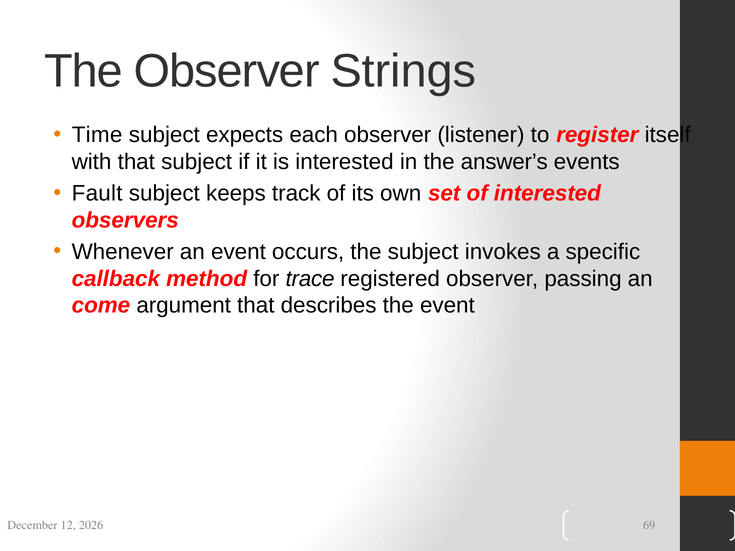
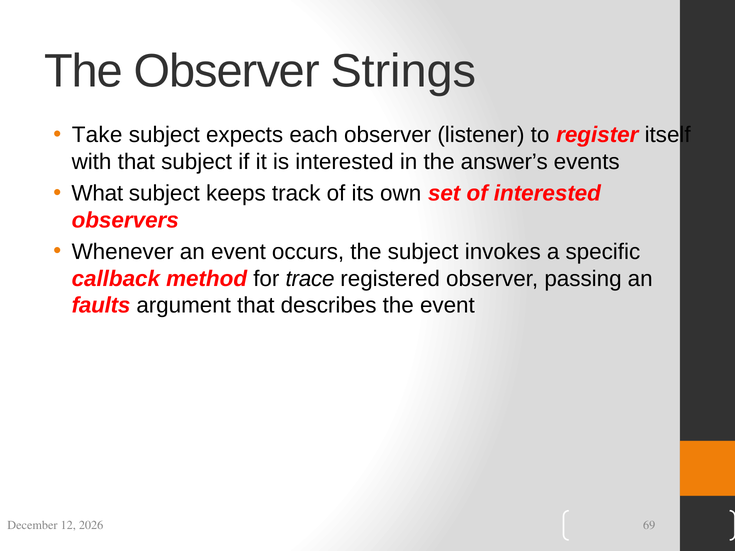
Time: Time -> Take (97, 135)
Fault: Fault -> What (97, 193)
come: come -> faults (101, 306)
